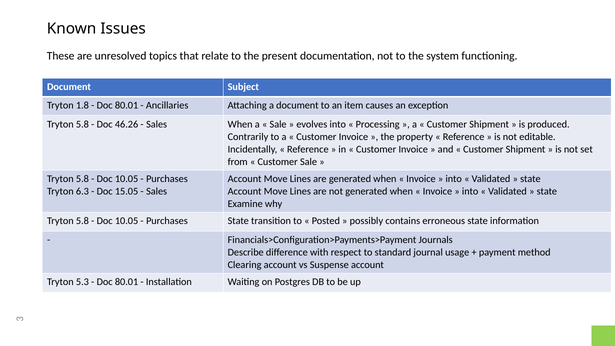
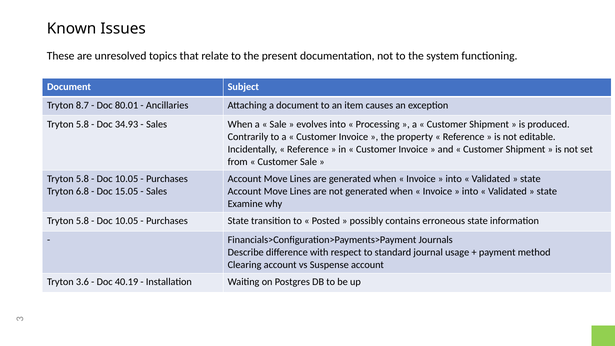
1.8: 1.8 -> 8.7 (82, 105)
46.26: 46.26 -> 34.93 (127, 124)
6.3: 6.3 -> 6.8 (82, 191)
5.3: 5.3 -> 3.6 (82, 282)
80.01: 80.01 -> 40.19 (127, 282)
